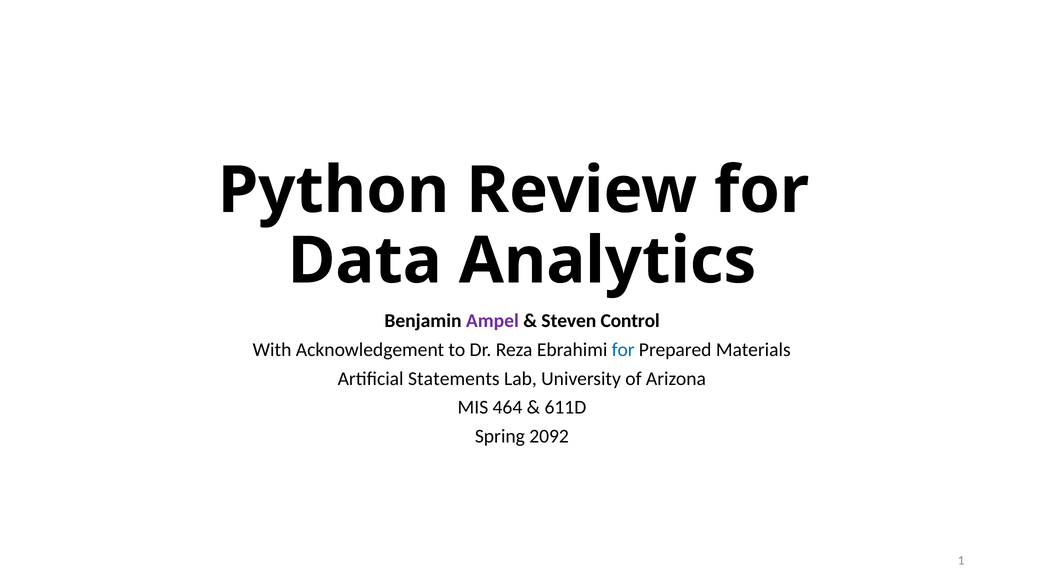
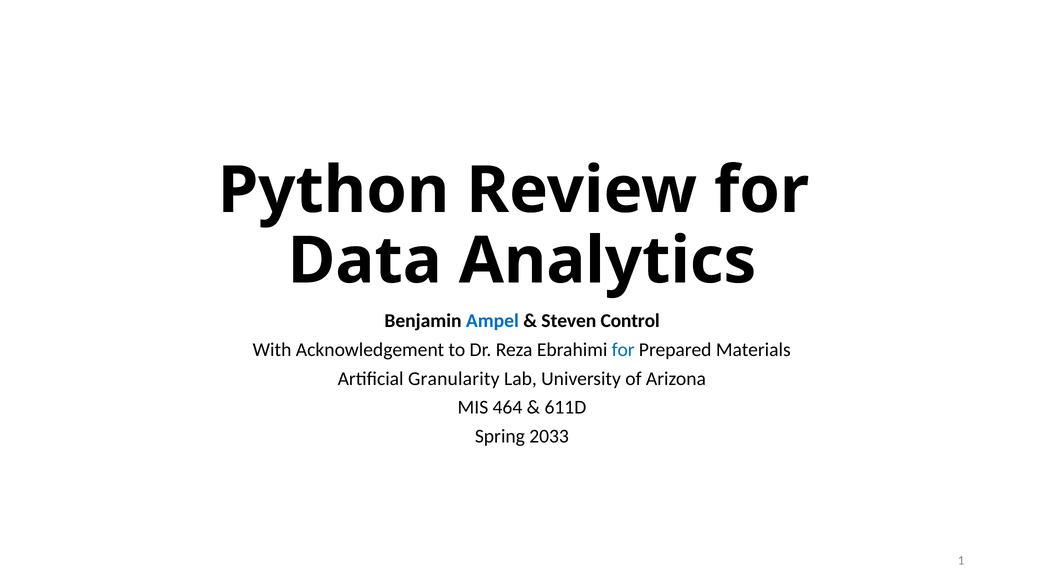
Ampel colour: purple -> blue (492, 321)
Statements: Statements -> Granularity (454, 379)
2092: 2092 -> 2033 (549, 436)
